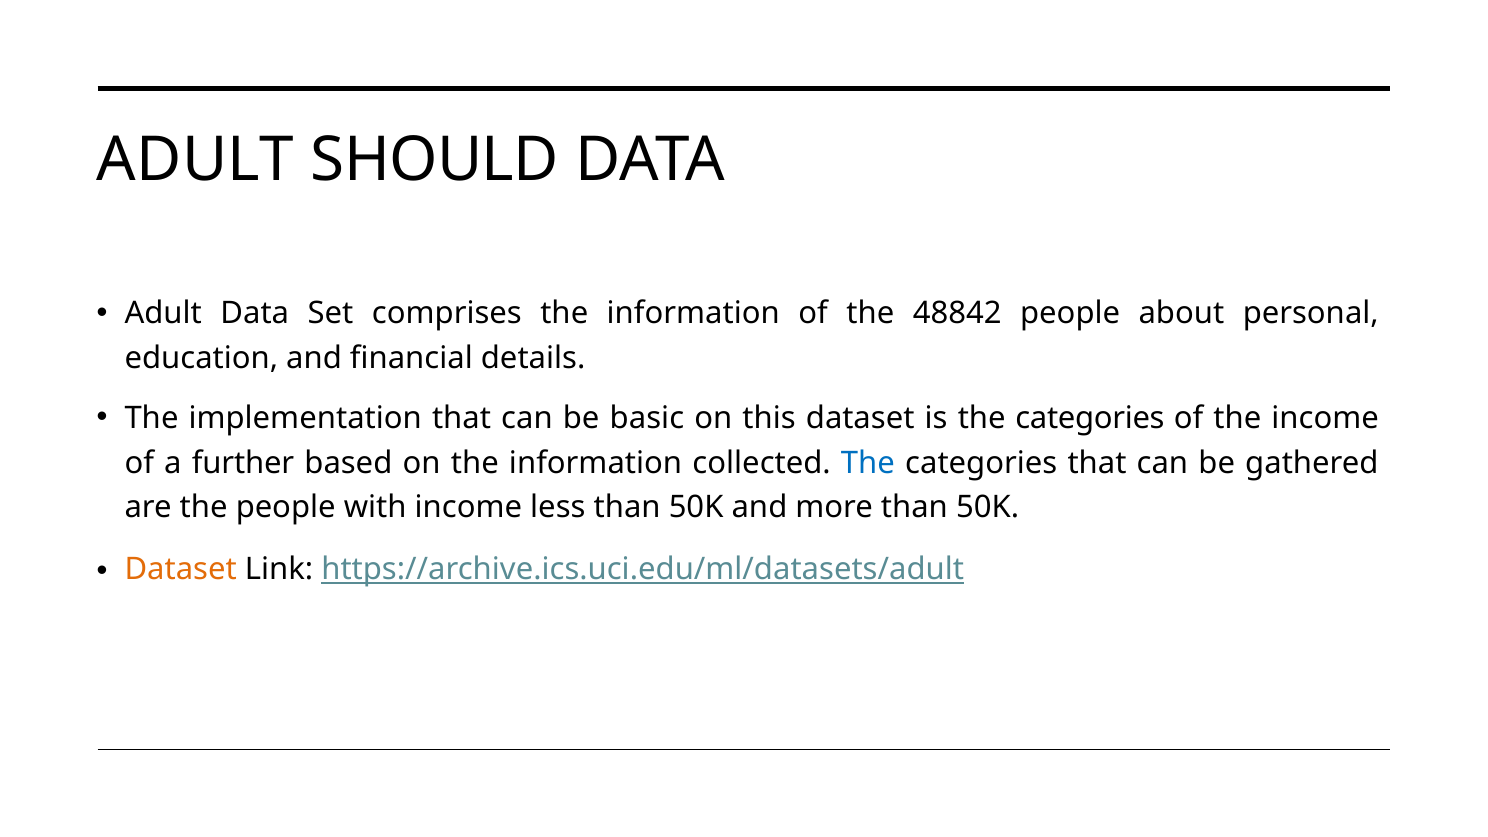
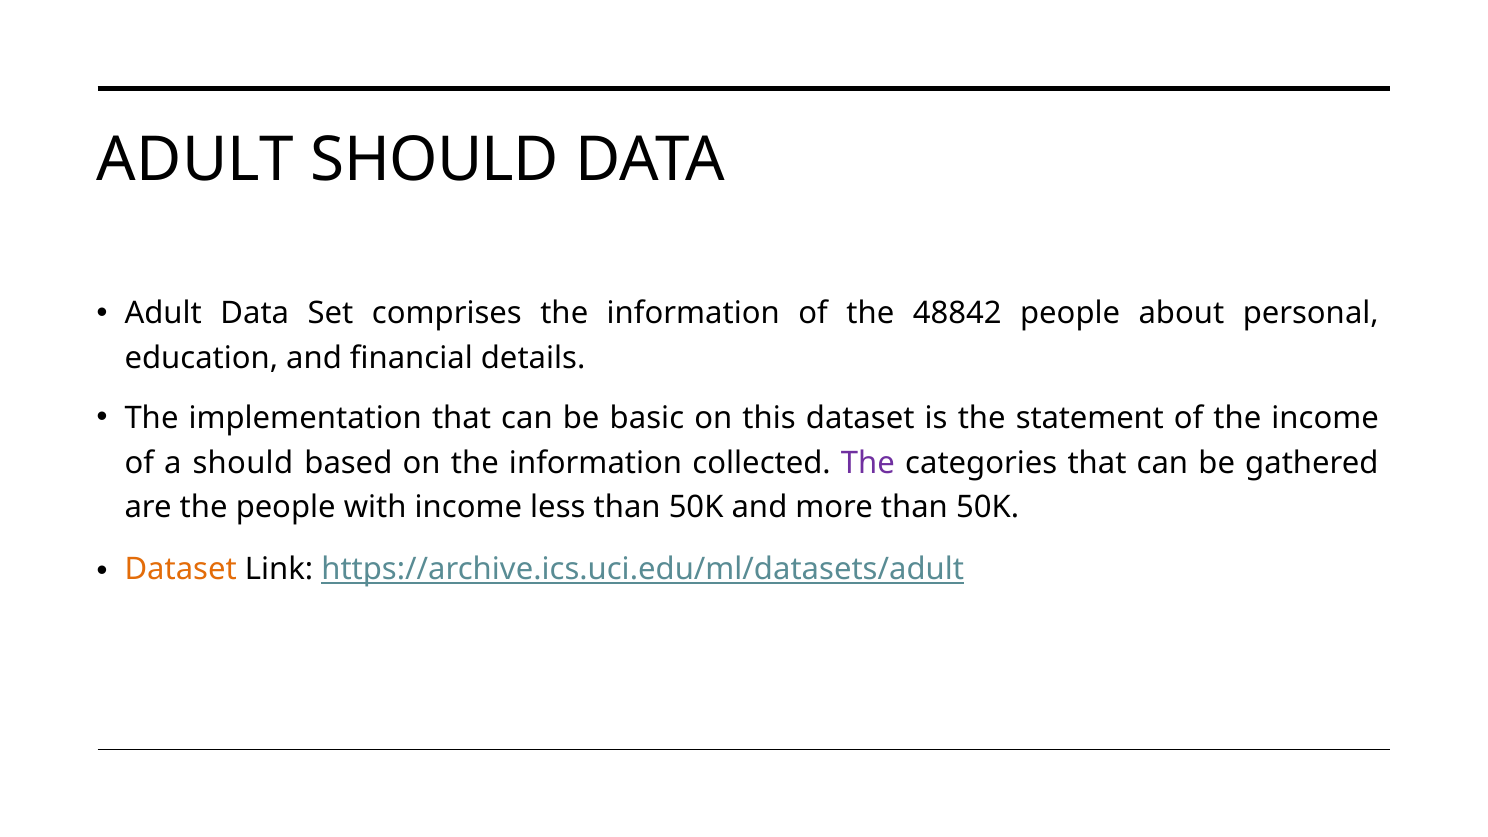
is the categories: categories -> statement (1090, 418)
a further: further -> should (243, 463)
The colour: blue -> purple (868, 463)
